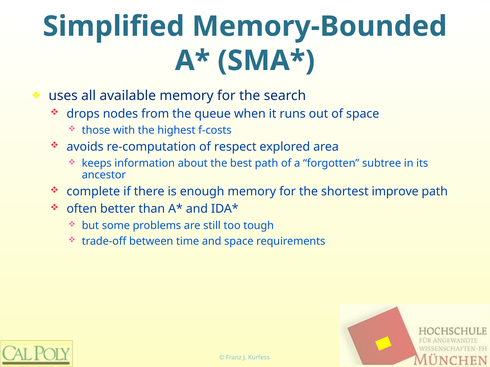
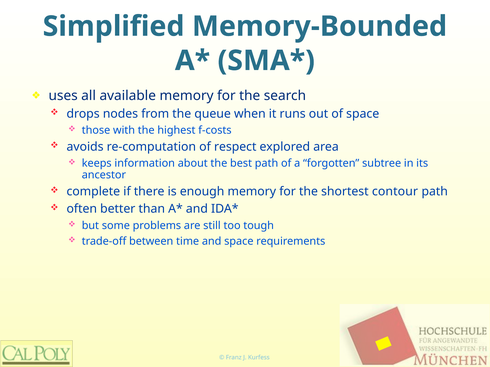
improve: improve -> contour (395, 192)
